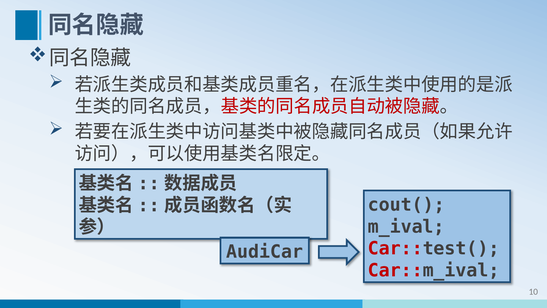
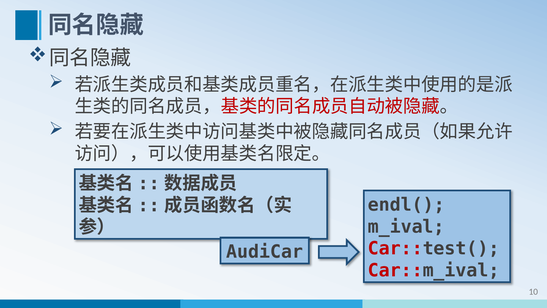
cout(: cout( -> endl( (406, 205)
